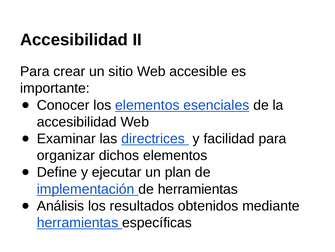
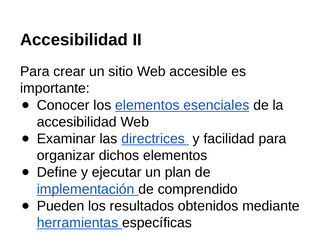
de herramientas: herramientas -> comprendido (198, 189)
Análisis: Análisis -> Pueden (61, 205)
